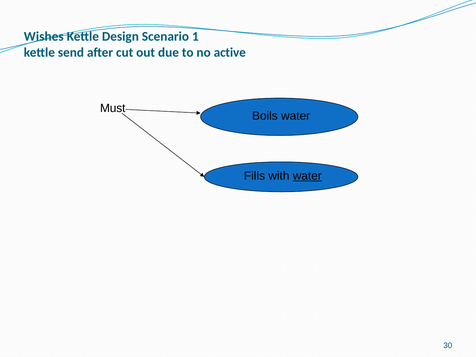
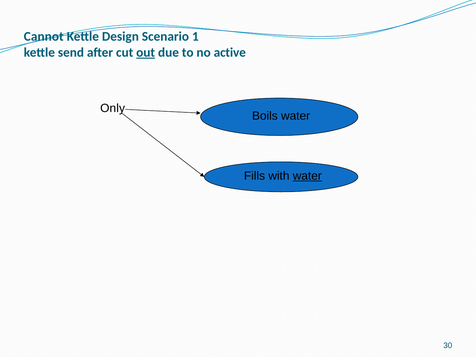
Wishes: Wishes -> Cannot (44, 37)
out underline: none -> present (146, 52)
Must: Must -> Only (113, 108)
